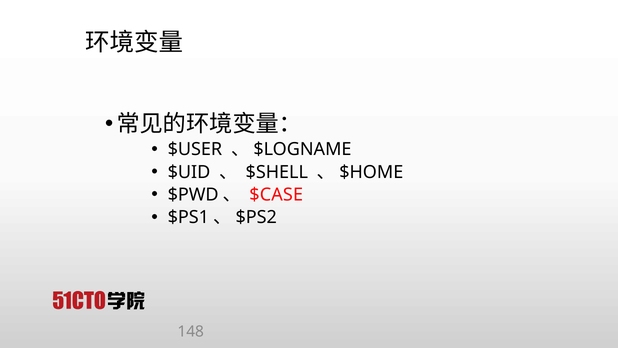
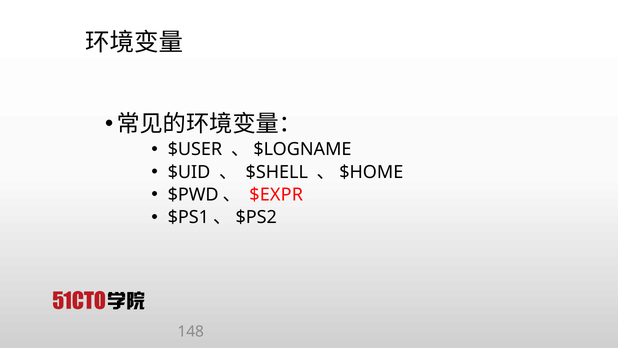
$CASE: $CASE -> $EXPR (276, 195)
